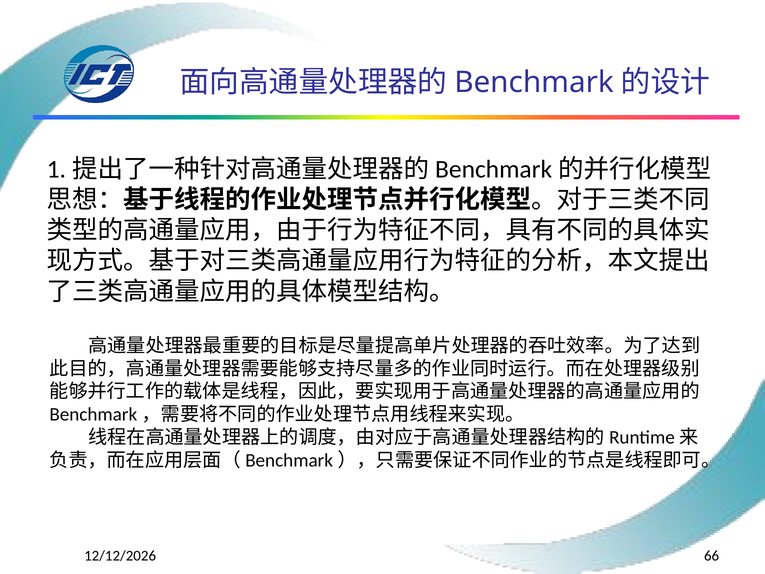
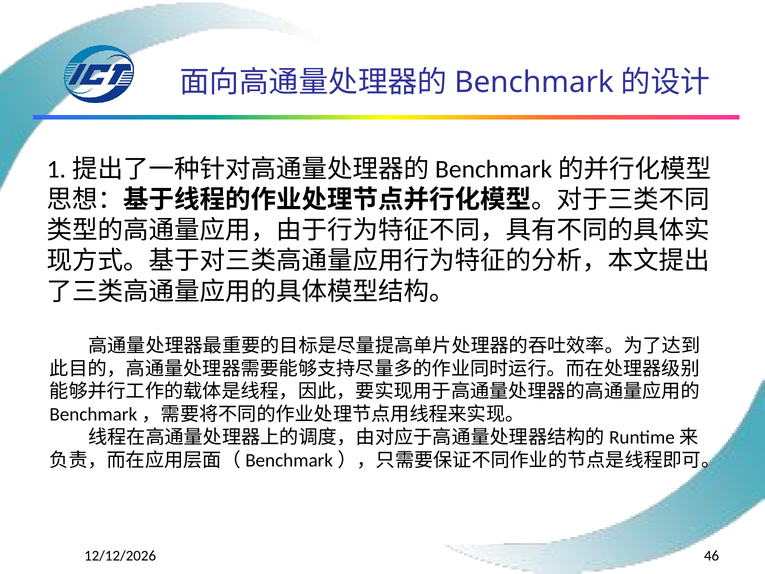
66: 66 -> 46 (712, 555)
